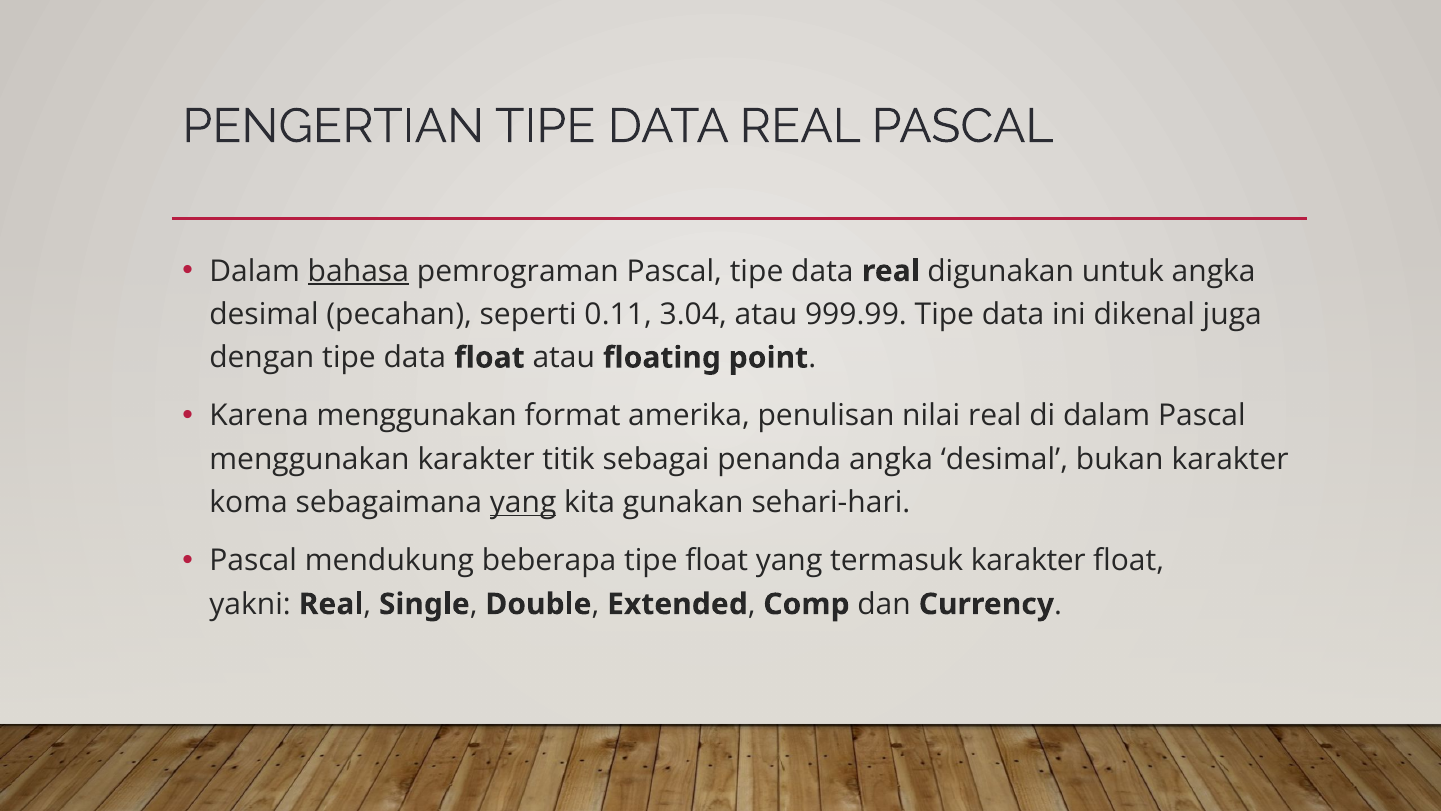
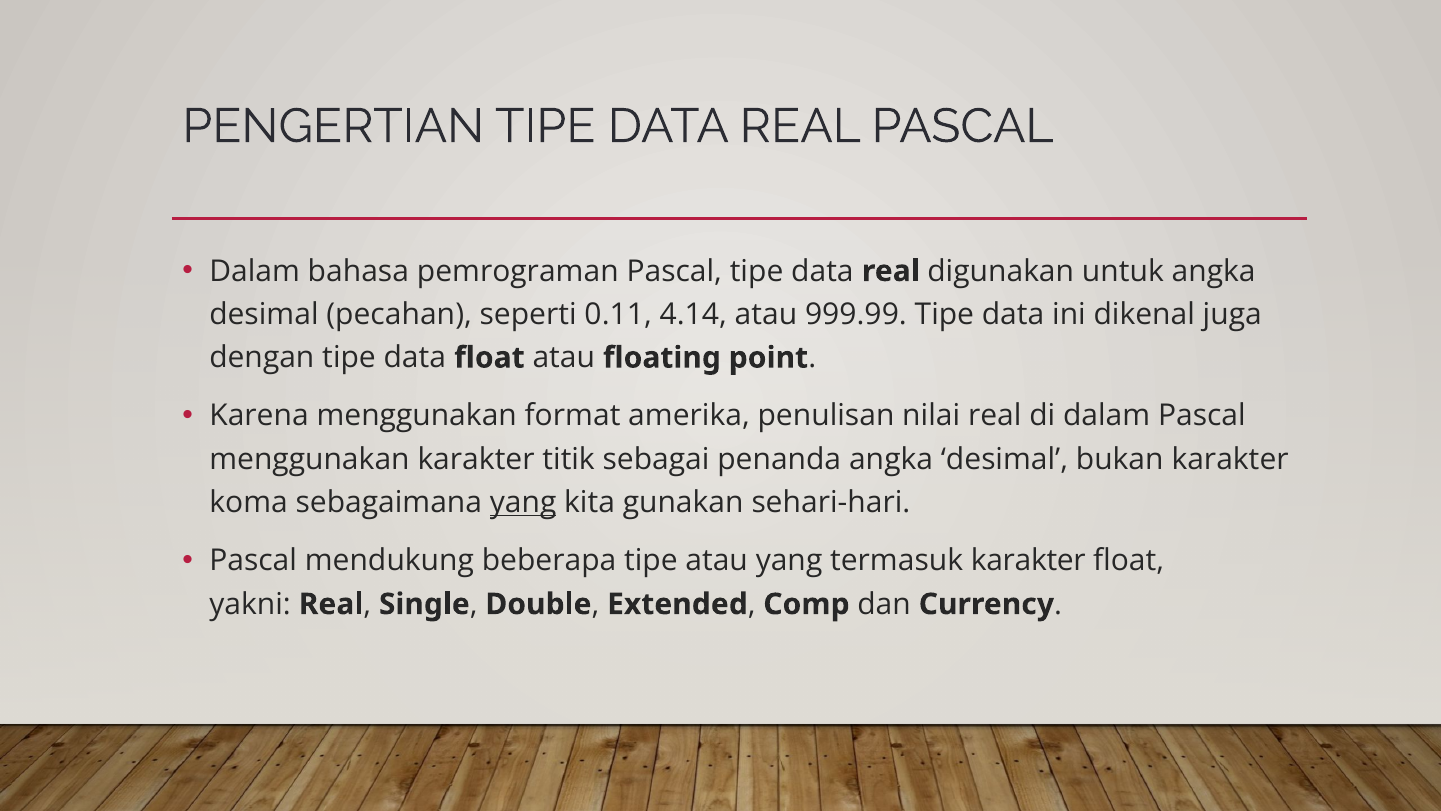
bahasa underline: present -> none (358, 271)
3.04: 3.04 -> 4.14 (693, 314)
tipe float: float -> atau (717, 561)
